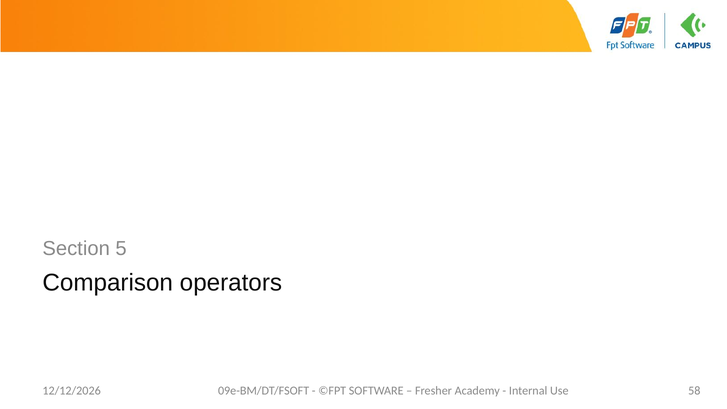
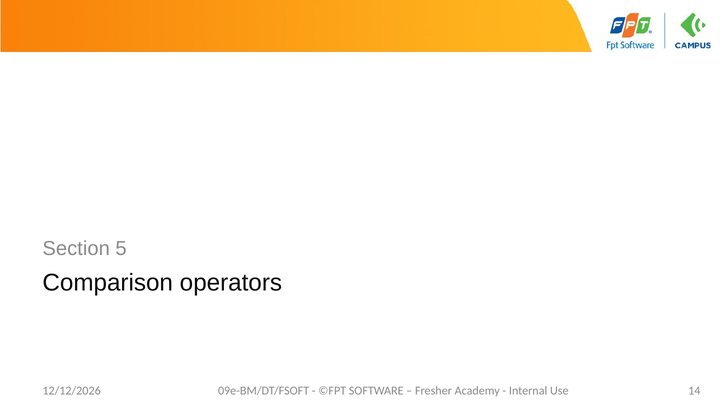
58: 58 -> 14 (694, 391)
